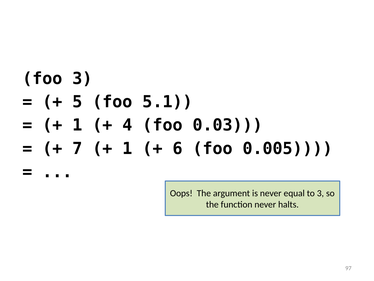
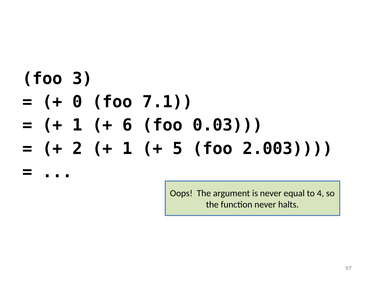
5: 5 -> 0 (77, 102)
5.1: 5.1 -> 7.1 (168, 102)
4: 4 -> 6 (128, 125)
7: 7 -> 2 (77, 148)
6: 6 -> 5 (178, 148)
0.005: 0.005 -> 2.003 (288, 148)
to 3: 3 -> 4 (320, 193)
